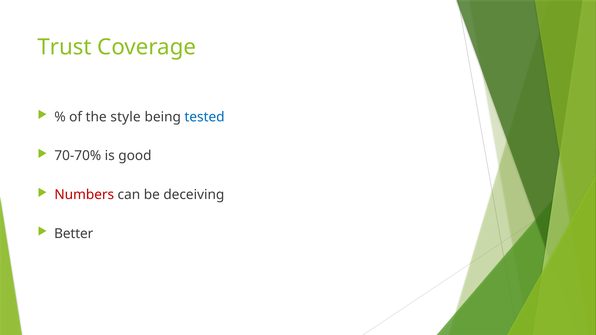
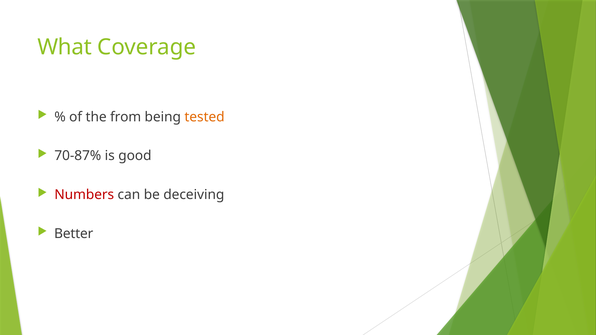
Trust: Trust -> What (65, 47)
style: style -> from (126, 117)
tested colour: blue -> orange (205, 117)
70-70%: 70-70% -> 70-87% (78, 156)
